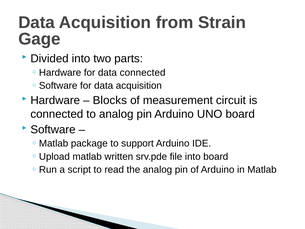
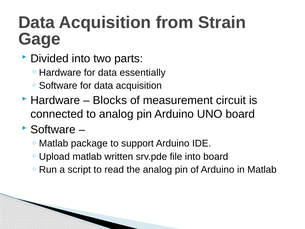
data connected: connected -> essentially (143, 73)
